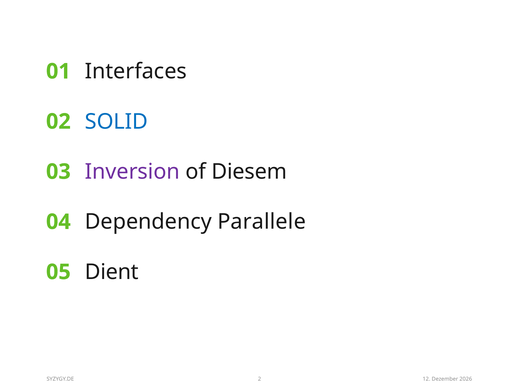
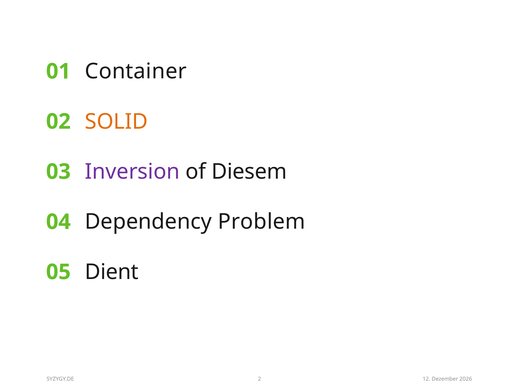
Interfaces: Interfaces -> Container (136, 71)
SOLID colour: blue -> orange (116, 121)
Parallele: Parallele -> Problem (262, 221)
